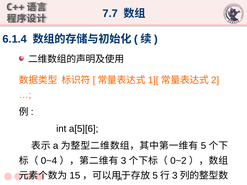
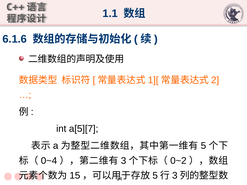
7.7: 7.7 -> 1.1 (110, 13)
6.1.4: 6.1.4 -> 6.1.6 (15, 39)
a[5][6: a[5][6 -> a[5][7 (84, 129)
